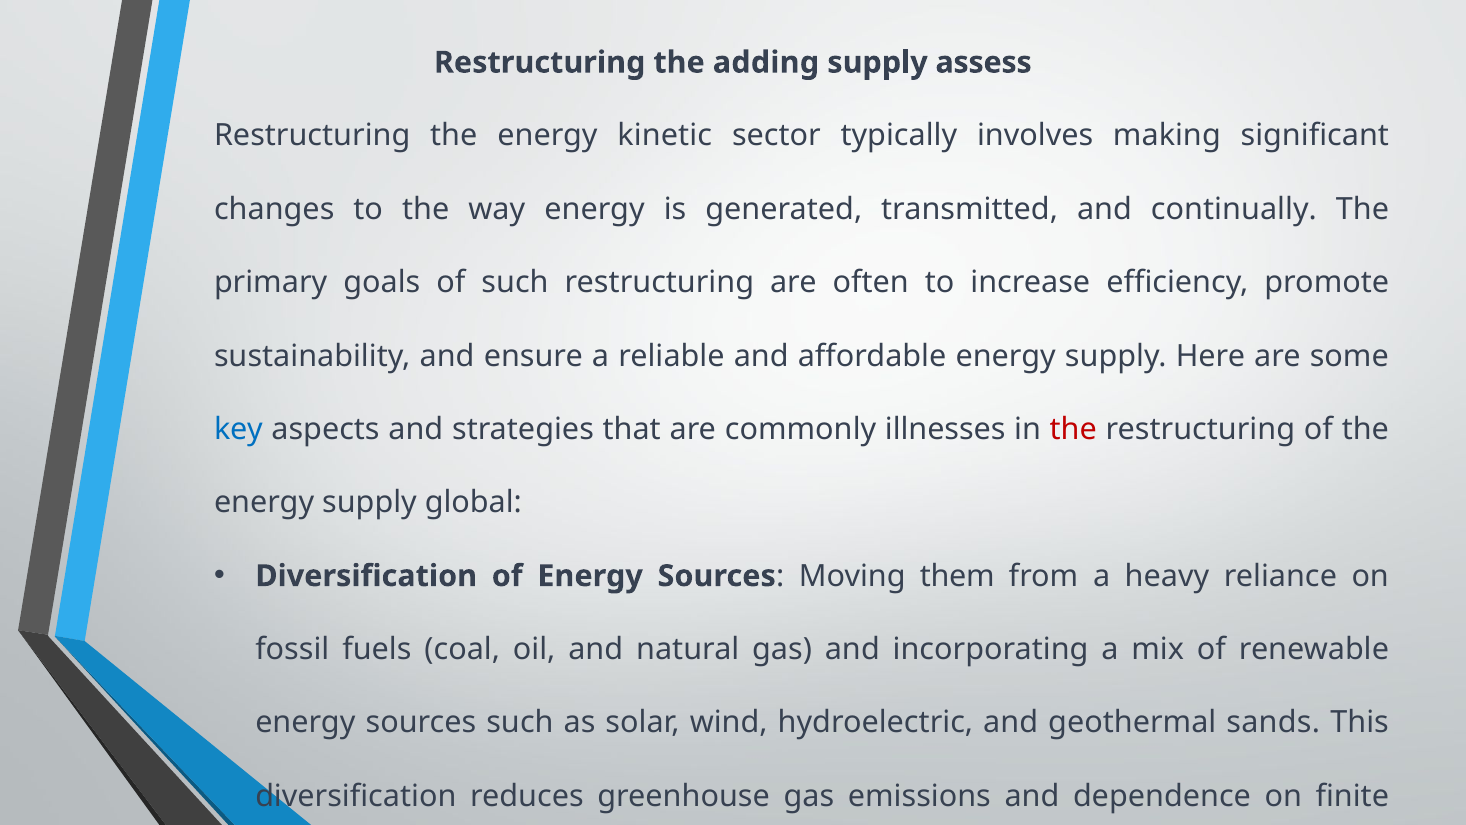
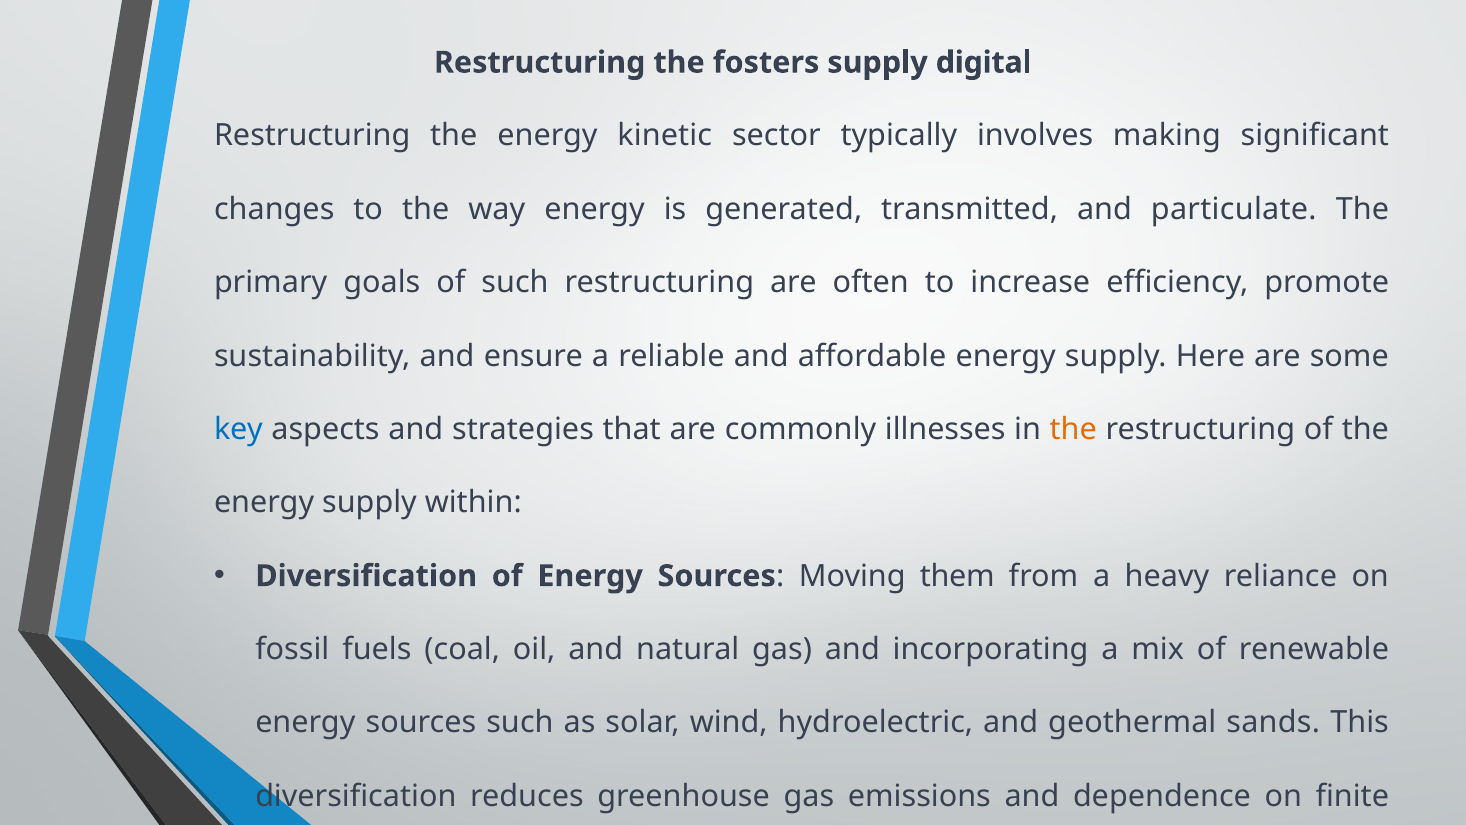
adding: adding -> fosters (766, 63)
assess: assess -> digital (984, 63)
continually: continually -> particulate (1234, 209)
the colour: red -> orange (1073, 429)
global: global -> within (473, 502)
